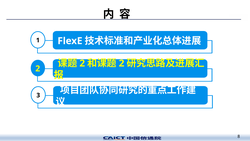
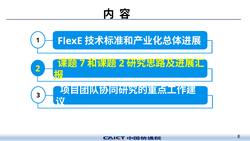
2: 2 -> 7 (82, 63)
